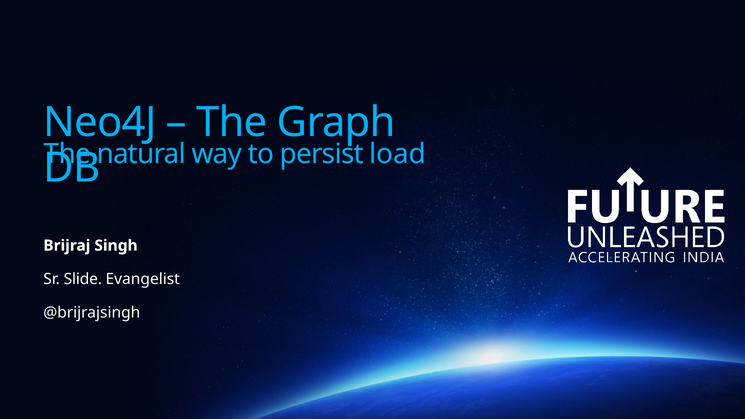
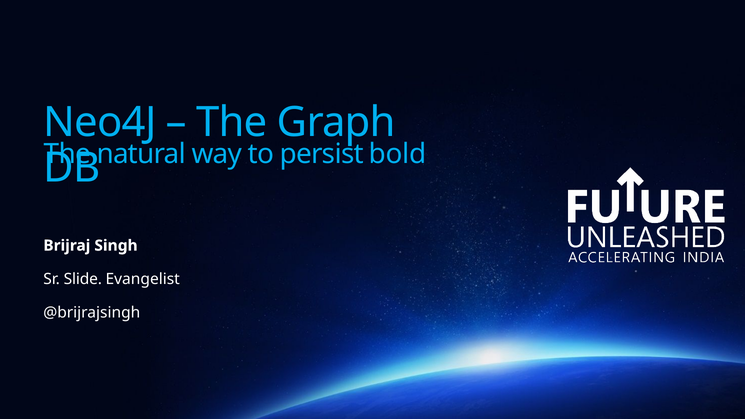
load: load -> bold (398, 154)
